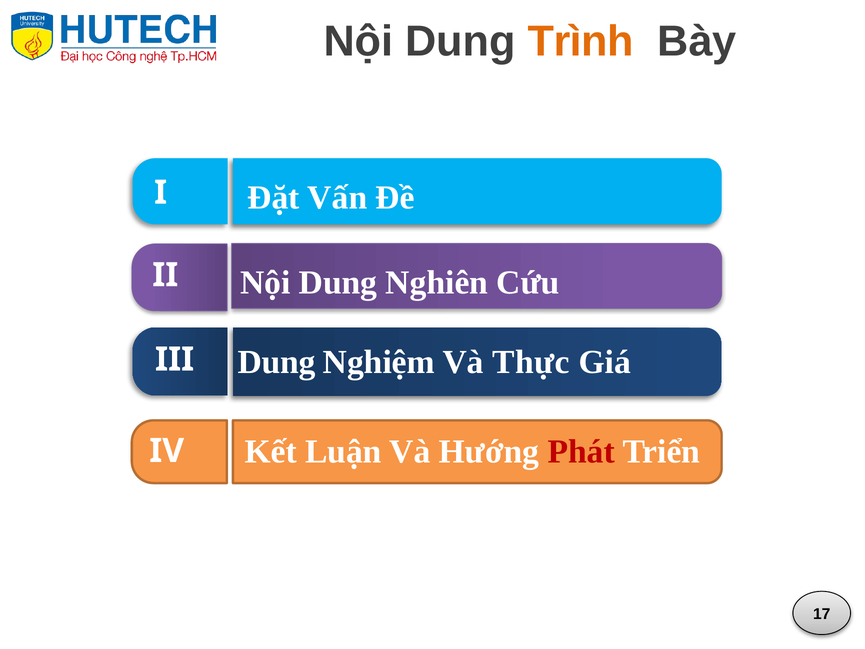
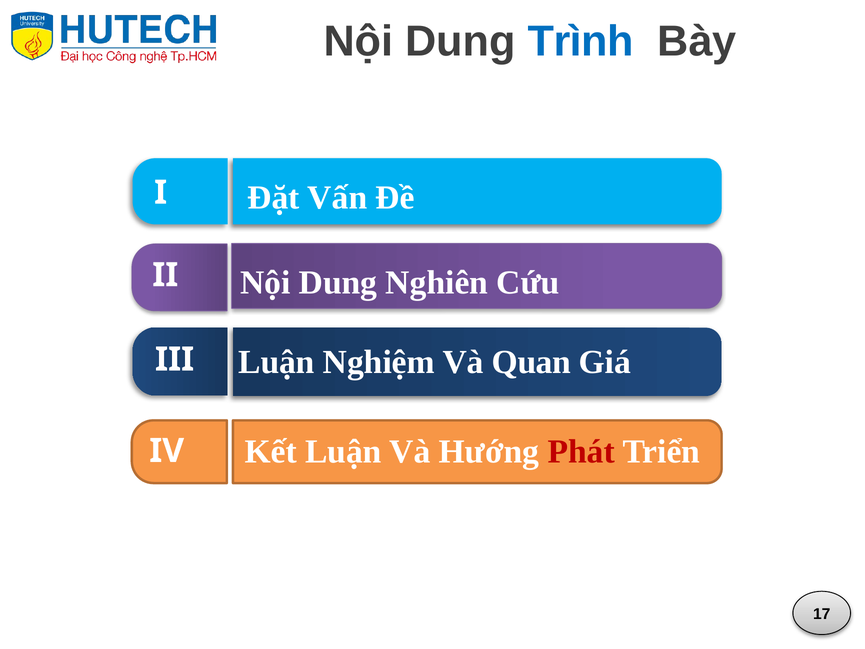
Trình colour: orange -> blue (581, 42)
Dung: Dung -> Luận (277, 362)
Thực: Thực -> Quan (531, 362)
